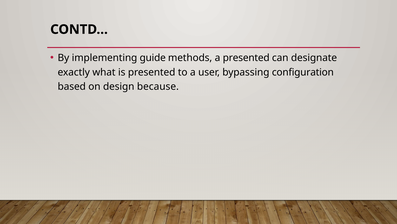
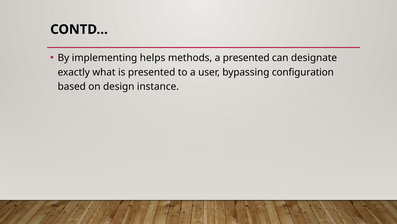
guide: guide -> helps (153, 58)
because: because -> instance (158, 86)
